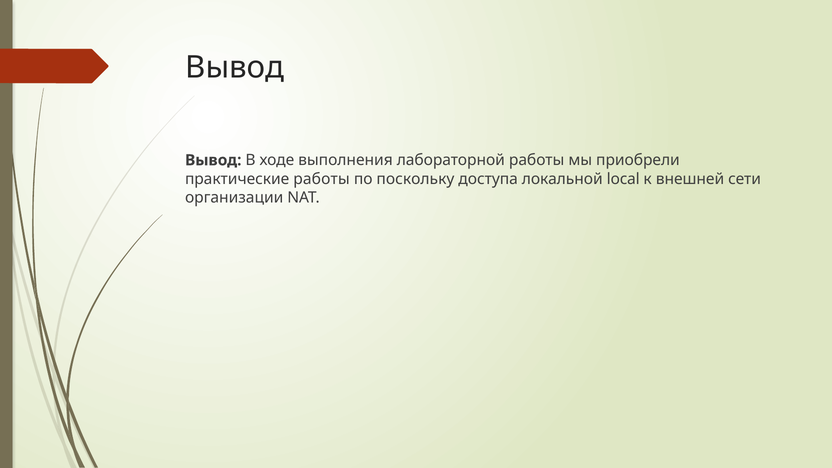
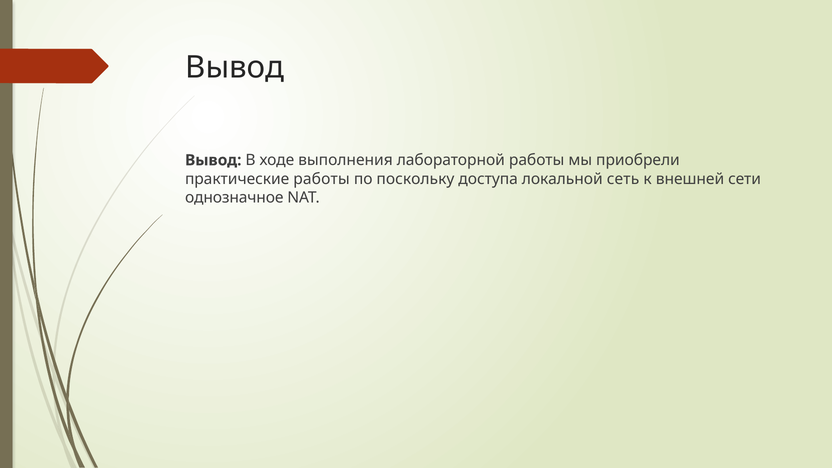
local: local -> сеть (623, 179)
организации: организации -> однозначное (234, 198)
